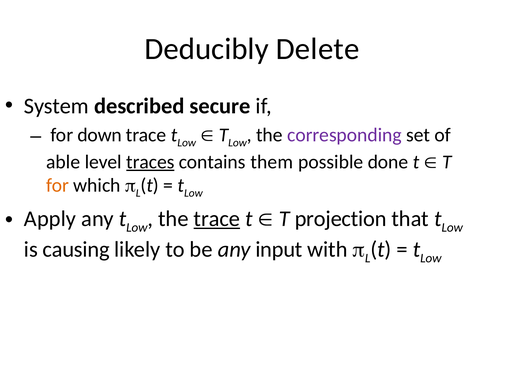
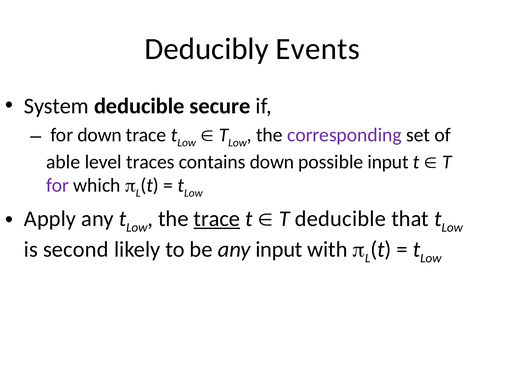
Delete: Delete -> Events (318, 49)
System described: described -> deducible (139, 106)
traces underline: present -> none (150, 162)
contains them: them -> down (272, 162)
possible done: done -> input (388, 162)
for colour: orange -> purple (58, 185)
T projection: projection -> deducible (340, 219)
causing: causing -> second (76, 249)
